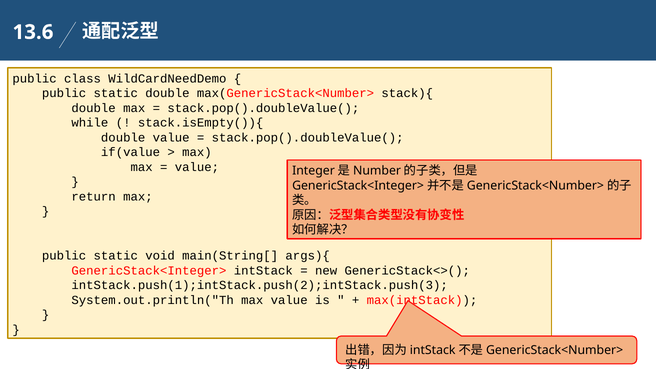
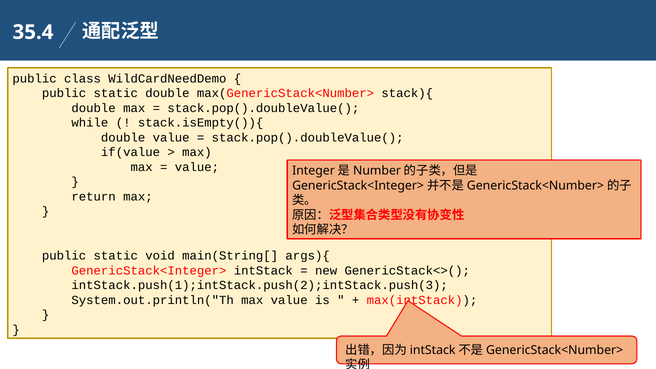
13.6: 13.6 -> 35.4 (33, 32)
